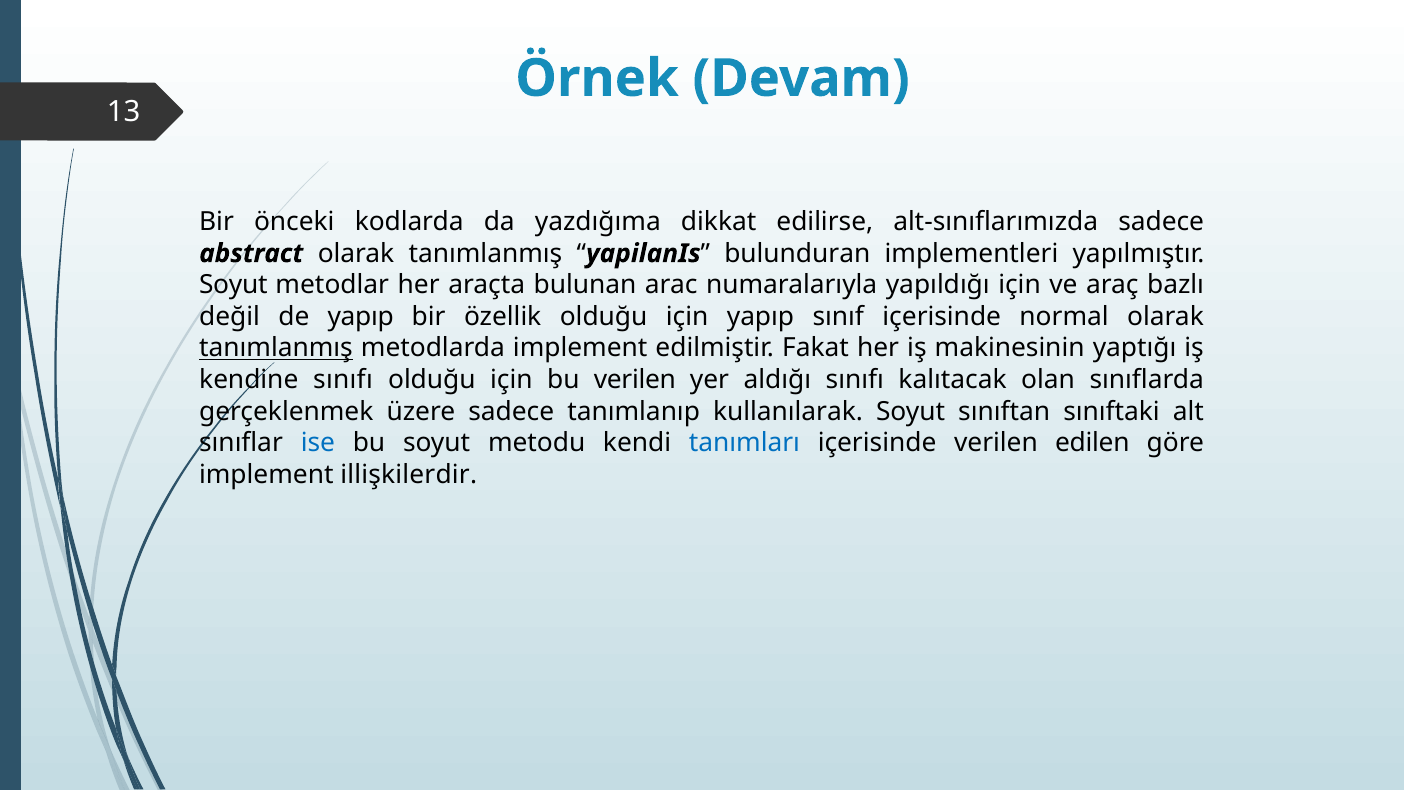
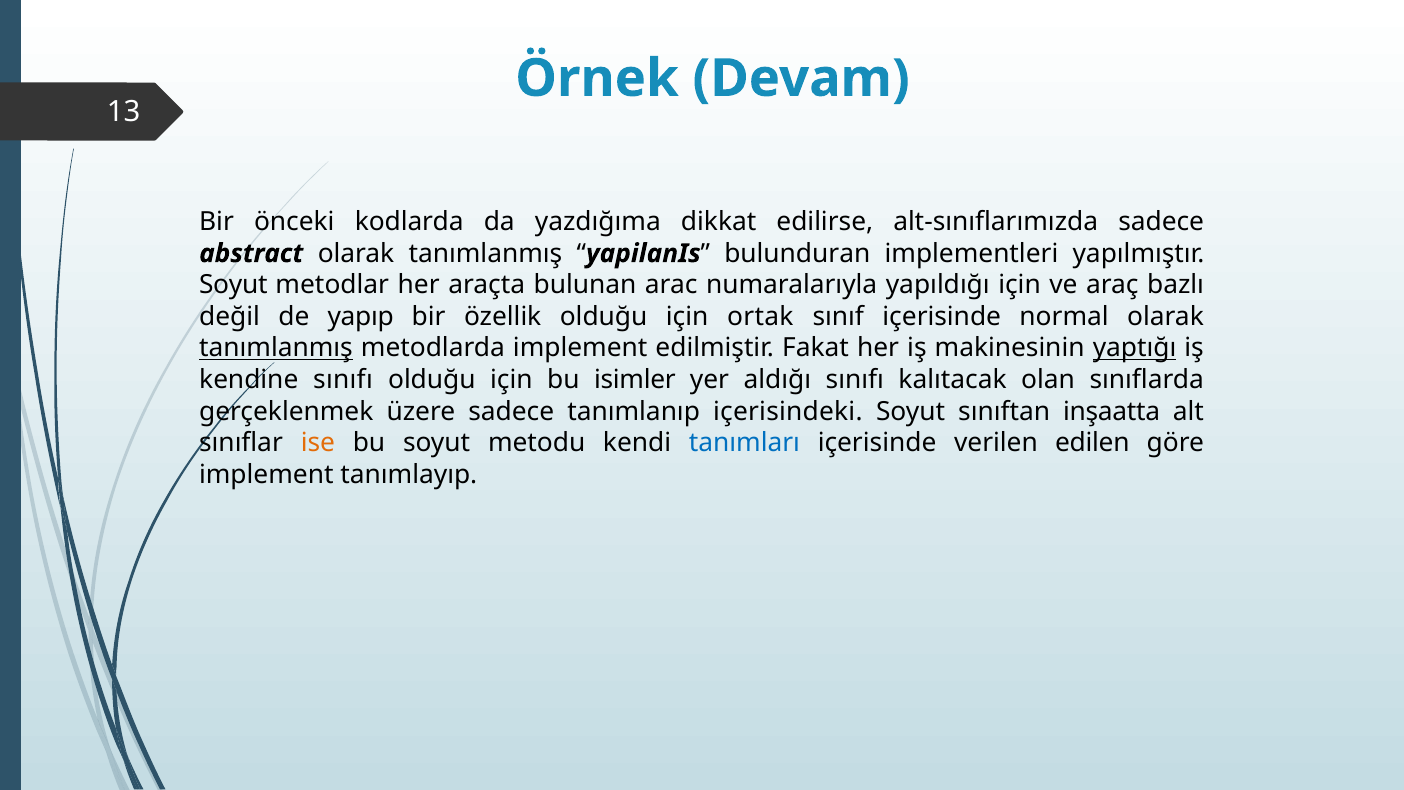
için yapıp: yapıp -> ortak (760, 317)
yaptığı underline: none -> present (1135, 348)
bu verilen: verilen -> isimler (635, 380)
kullanılarak: kullanılarak -> içerisindeki (788, 411)
sınıftaki: sınıftaki -> inşaatta (1112, 411)
ise colour: blue -> orange (318, 443)
illişkilerdir: illişkilerdir -> tanımlayıp (409, 475)
